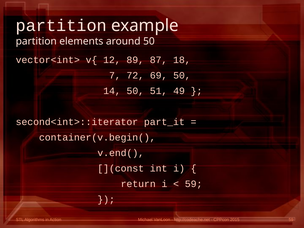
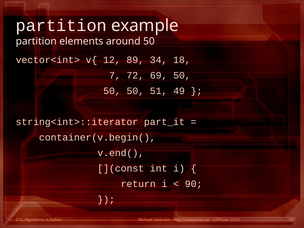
87: 87 -> 34 (159, 60)
14: 14 -> 50 (112, 91)
second<int>::iterator: second<int>::iterator -> string<int>::iterator (77, 122)
59: 59 -> 90 (194, 184)
